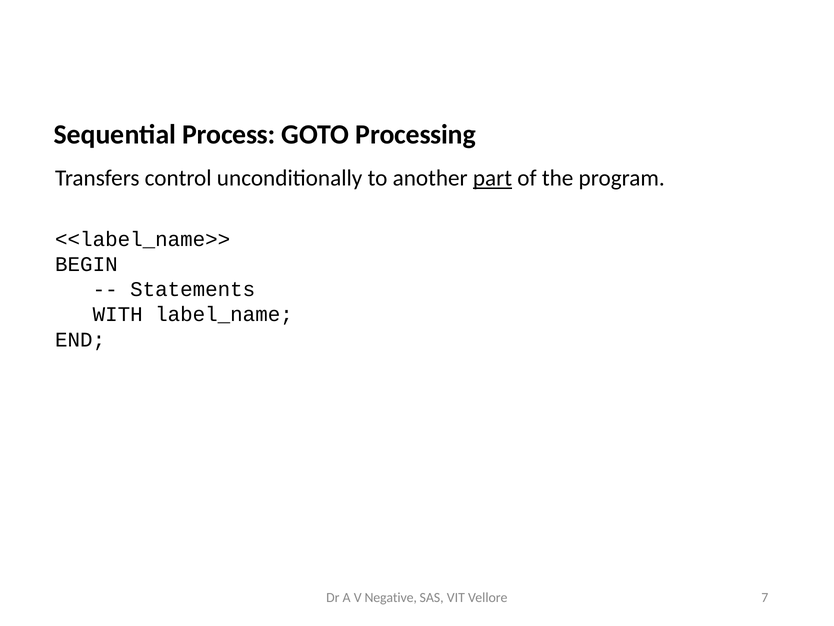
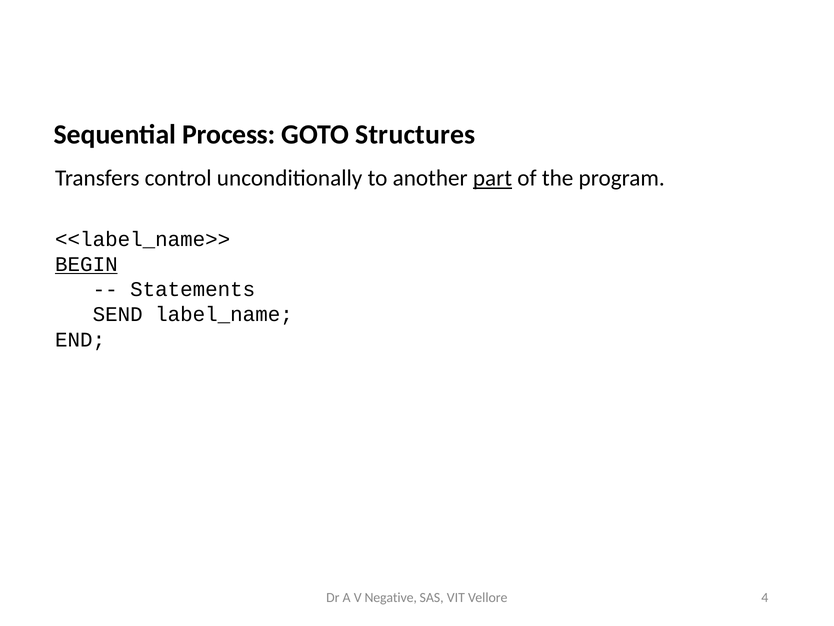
Processing: Processing -> Structures (415, 135)
BEGIN underline: none -> present (86, 264)
WITH: WITH -> SEND (118, 314)
7: 7 -> 4 (765, 597)
